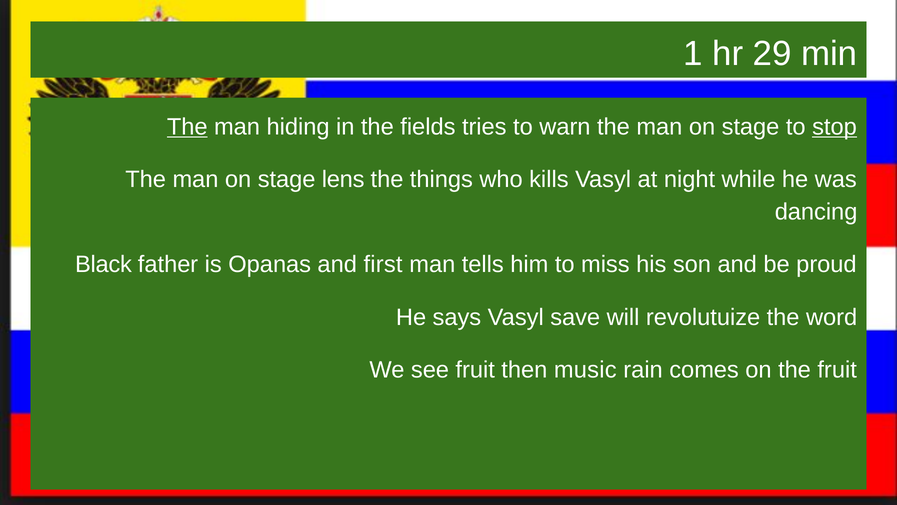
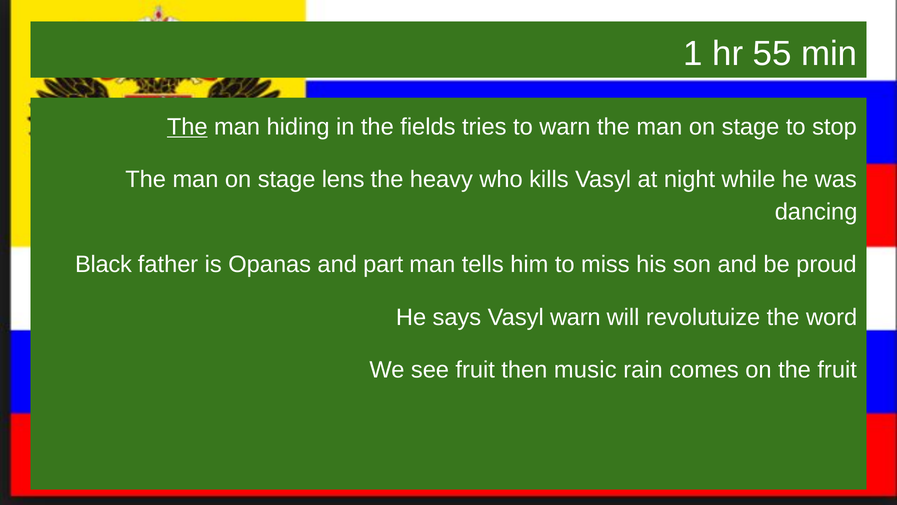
29: 29 -> 55 (772, 54)
stop underline: present -> none (834, 127)
things: things -> heavy (441, 179)
first: first -> part (383, 264)
Vasyl save: save -> warn (575, 317)
